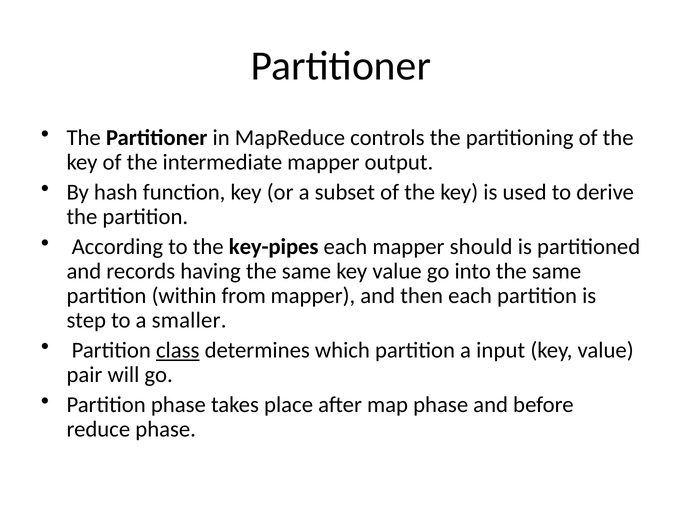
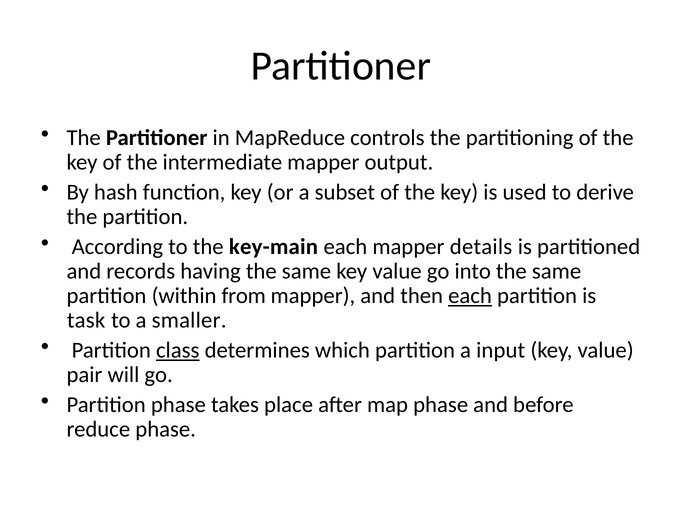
key-pipes: key-pipes -> key-main (273, 247)
should: should -> details (481, 247)
each underline: none -> present (470, 296)
step: step -> task (86, 321)
